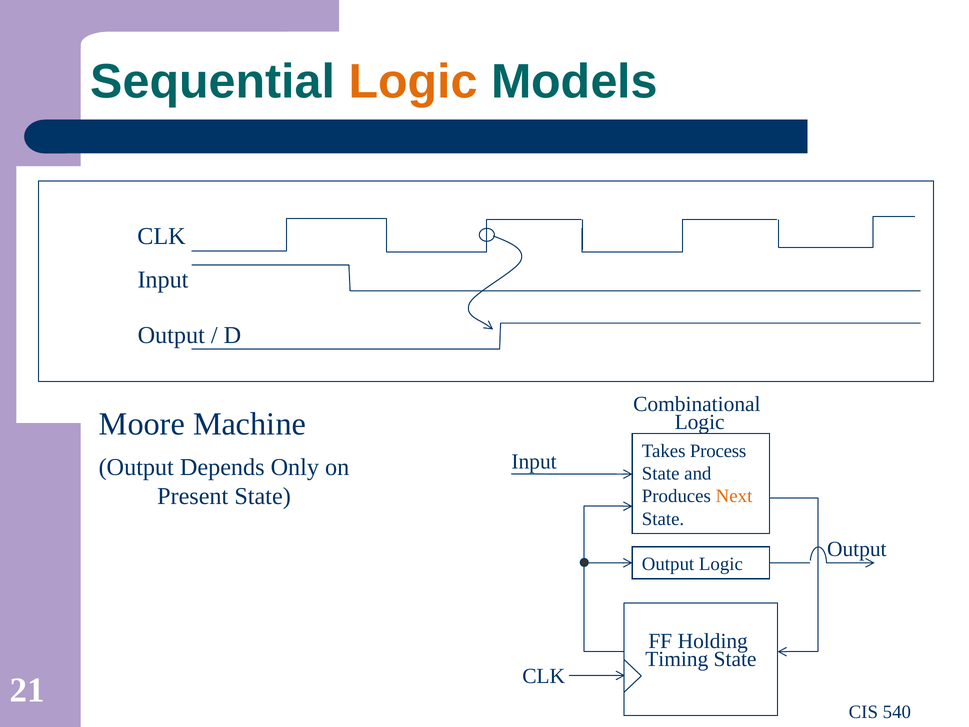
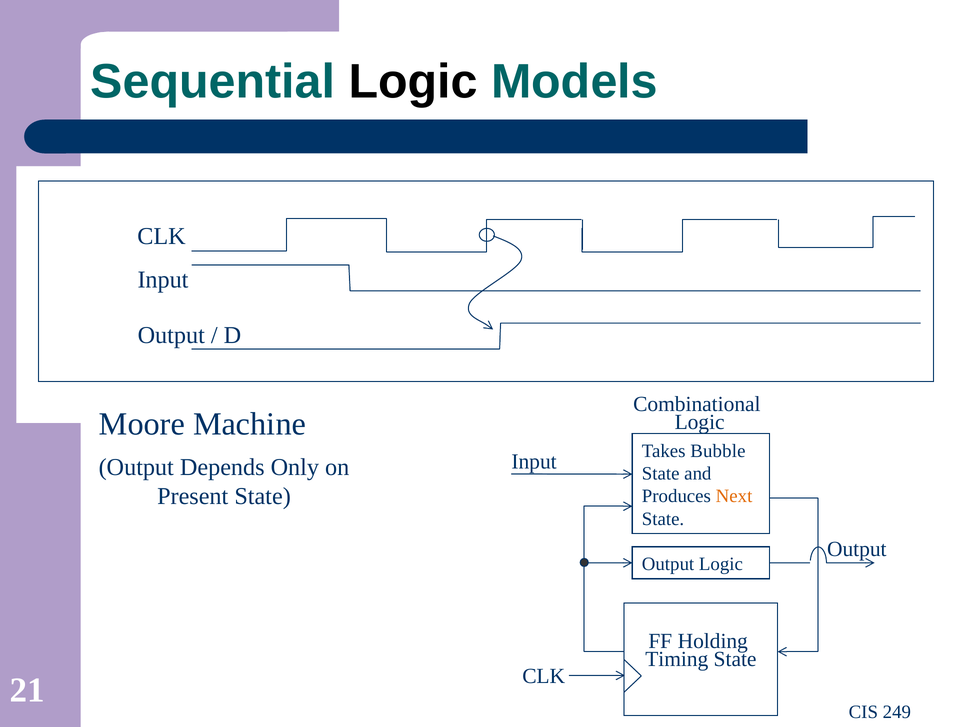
Logic colour: orange -> black (413, 82)
Process: Process -> Bubble (718, 451)
540: 540 -> 249 (897, 712)
